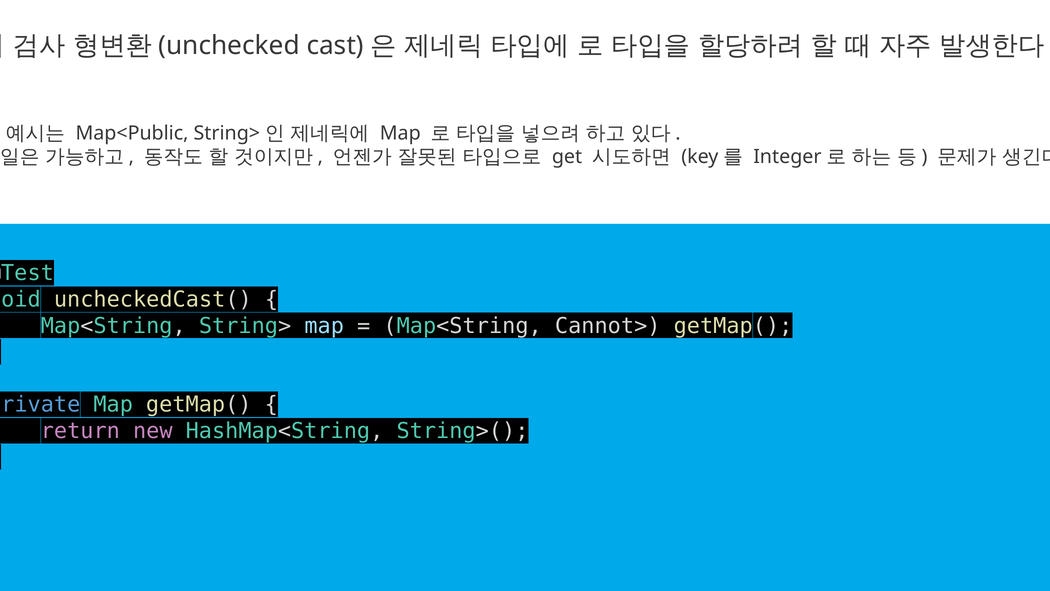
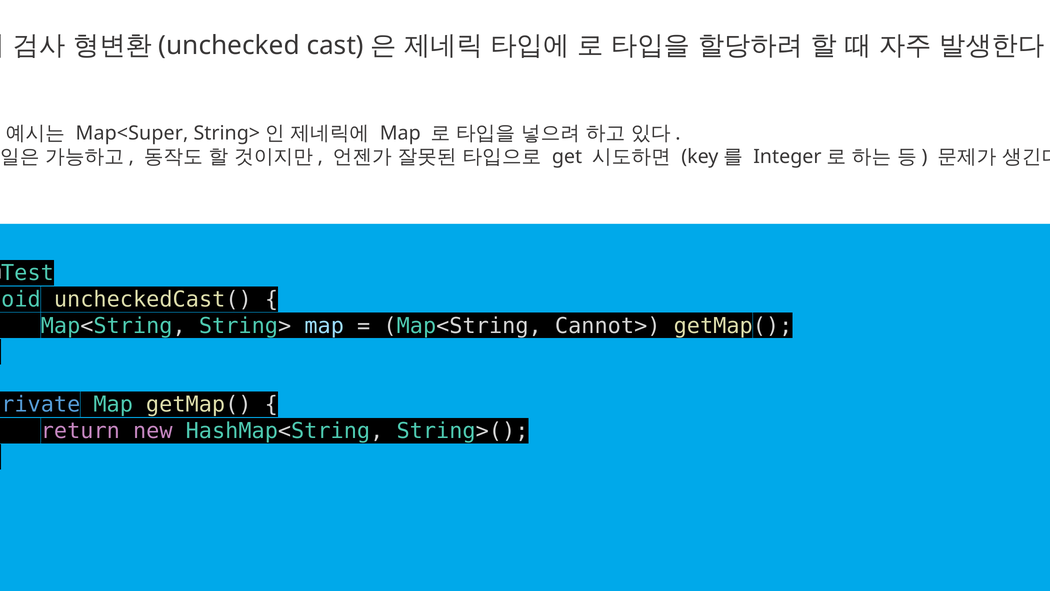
Map<Public: Map<Public -> Map<Super (132, 133)
